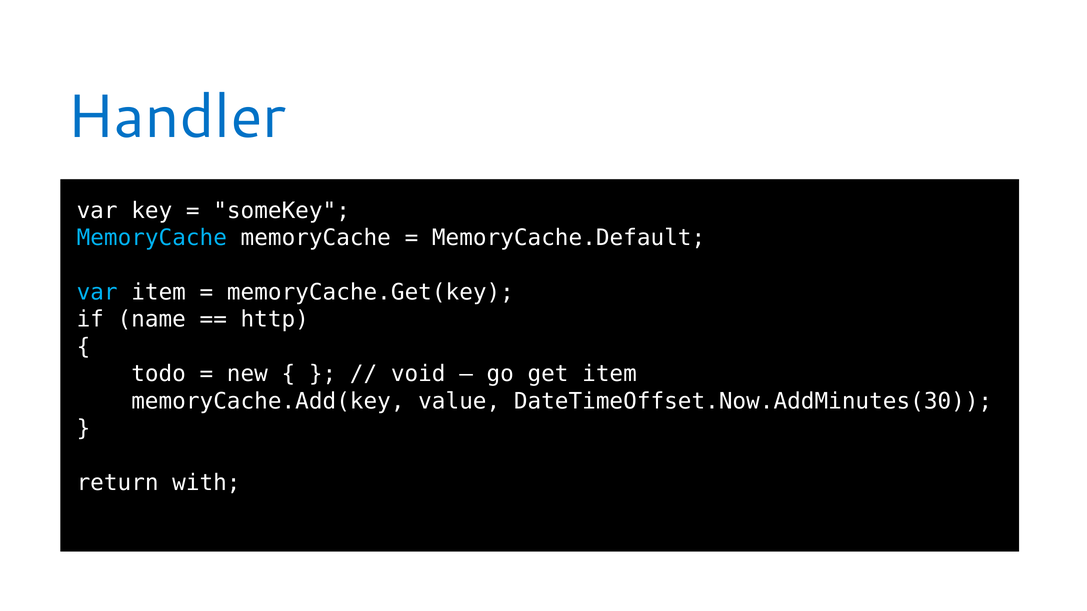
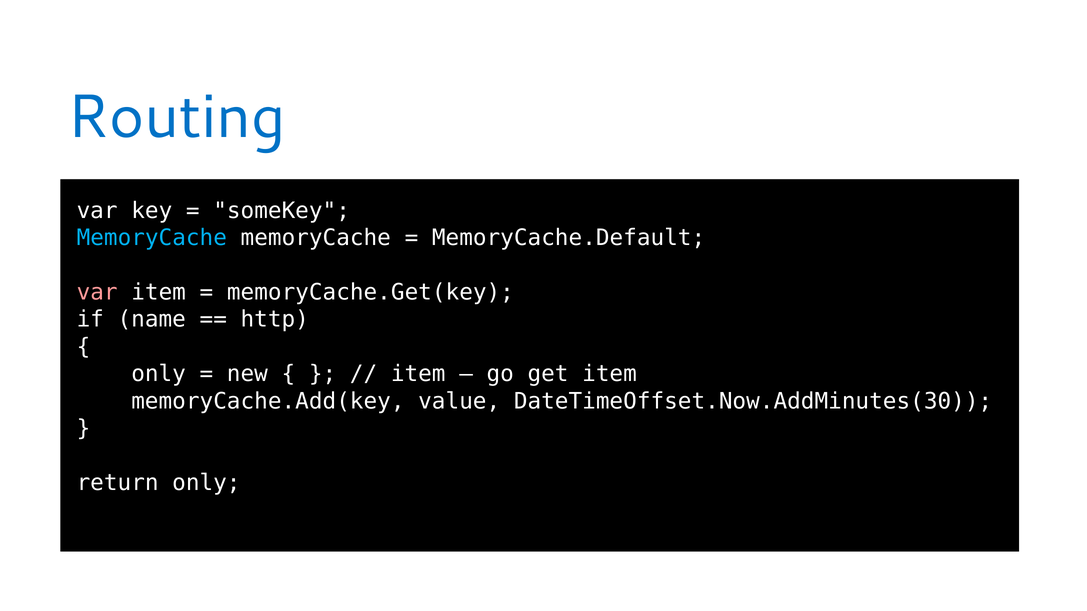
Handler: Handler -> Routing (176, 117)
var colour: light blue -> pink (97, 293)
todo: todo -> only (159, 374)
void: void -> item (418, 374)
return with: with -> only (206, 483)
